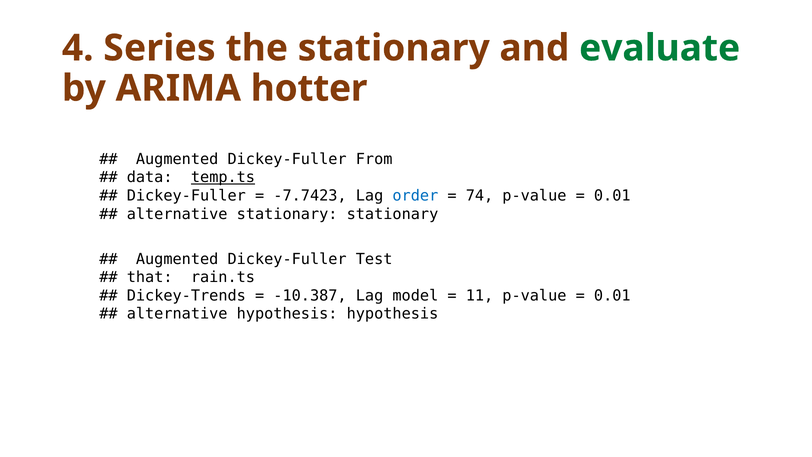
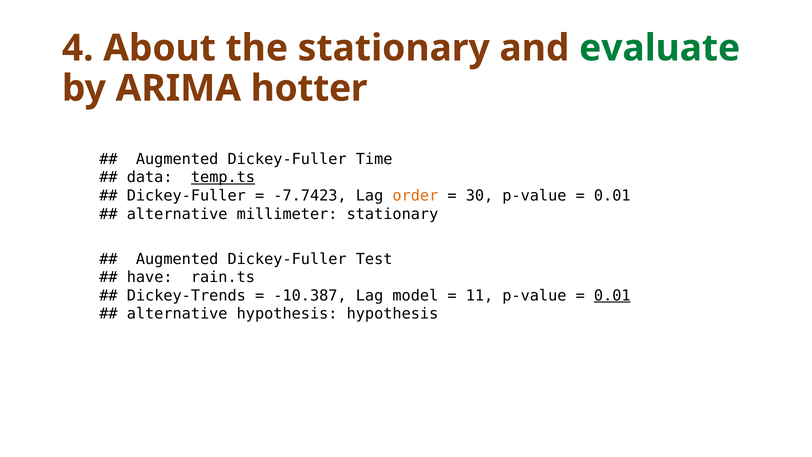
Series: Series -> About (160, 48)
From: From -> Time (374, 159)
order colour: blue -> orange (415, 196)
74: 74 -> 30 (479, 196)
alternative stationary: stationary -> millimeter (287, 214)
that: that -> have (150, 277)
0.01 underline: none -> present (612, 295)
